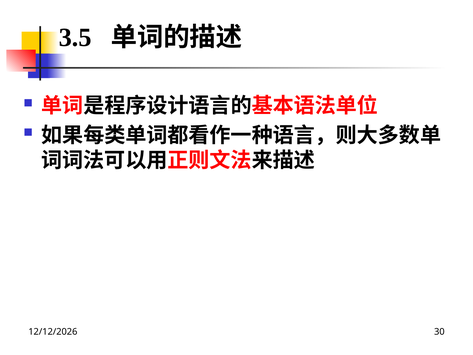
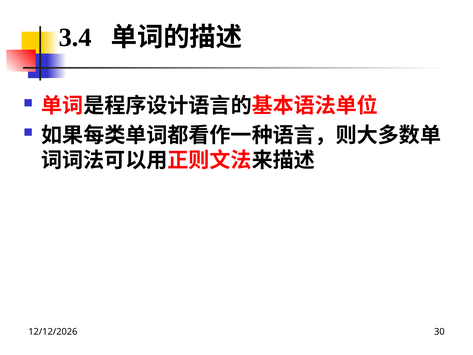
3.5: 3.5 -> 3.4 (75, 38)
